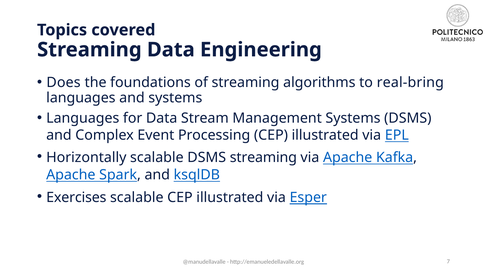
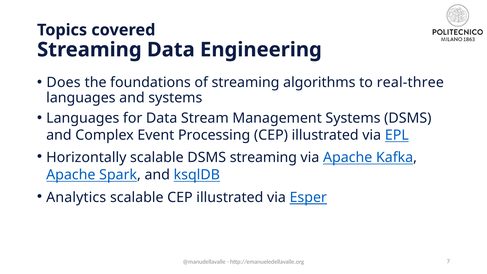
real-bring: real-bring -> real-three (410, 82)
Exercises: Exercises -> Analytics (76, 197)
